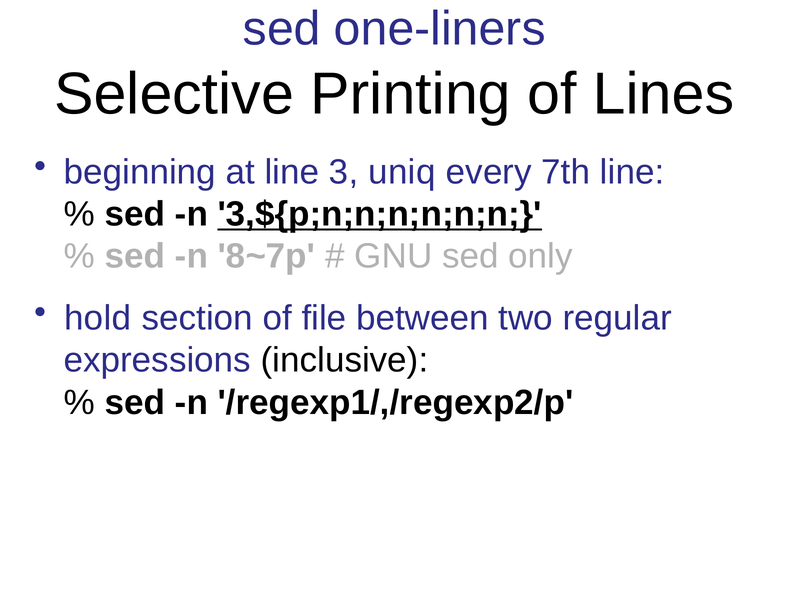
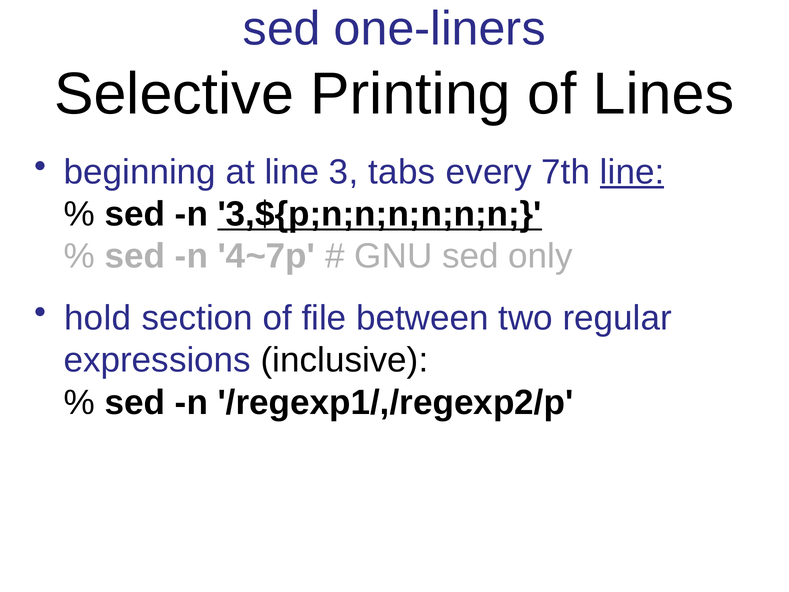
uniq: uniq -> tabs (402, 172)
line underline: none -> present (632, 172)
8~7p: 8~7p -> 4~7p (266, 256)
